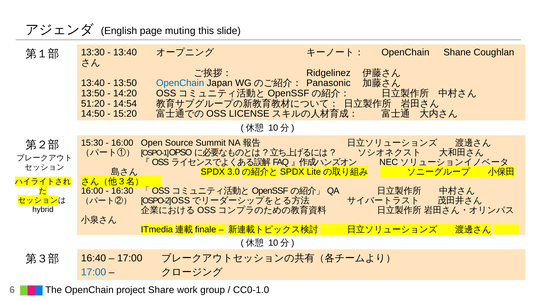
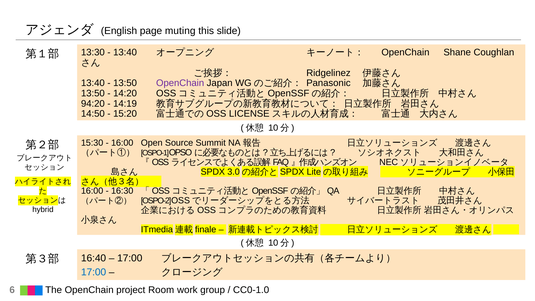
OpenChain colour: blue -> purple (180, 83)
51:20: 51:20 -> 94:20 (93, 104)
14:54: 14:54 -> 14:19 (125, 104)
Share: Share -> Room (161, 290)
